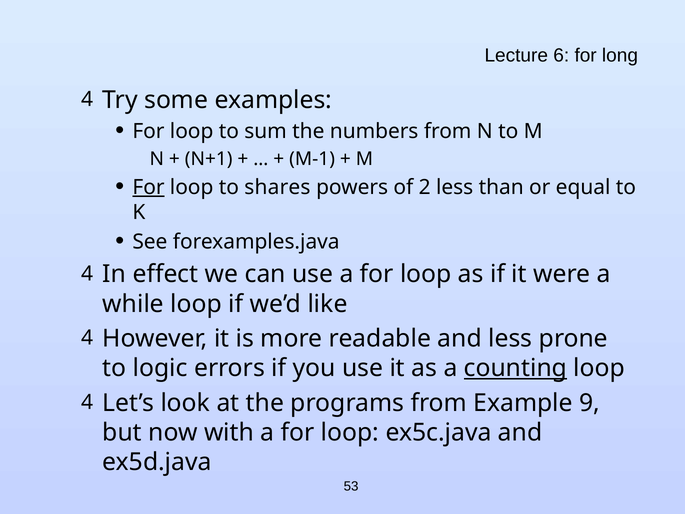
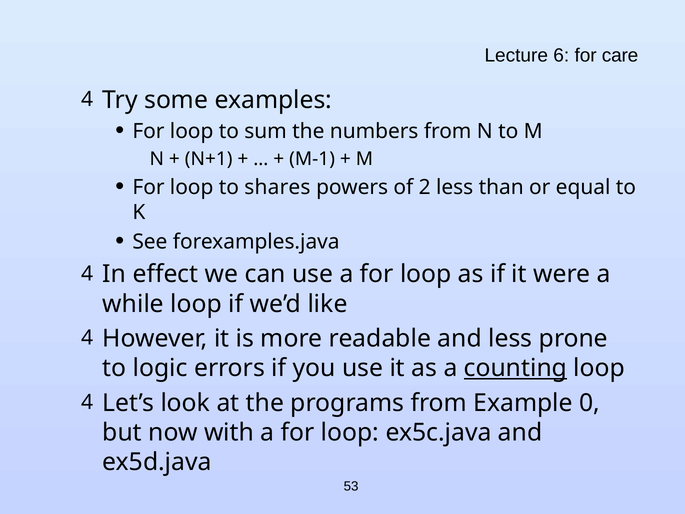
long: long -> care (620, 56)
For underline: present -> none (148, 187)
9: 9 -> 0 (590, 403)
